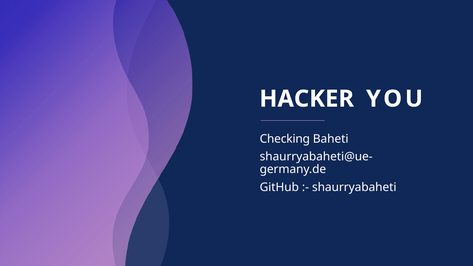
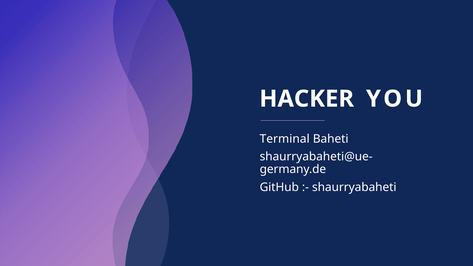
Checking: Checking -> Terminal (285, 139)
